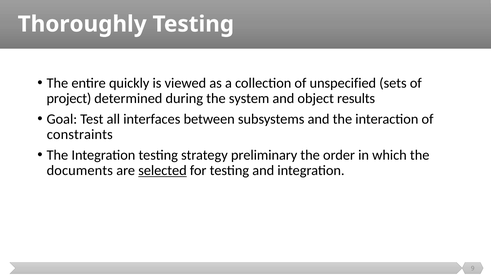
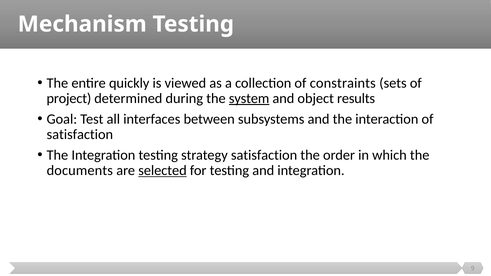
Thoroughly: Thoroughly -> Mechanism (82, 24)
unspecified: unspecified -> constraints (343, 83)
system underline: none -> present (249, 98)
constraints: constraints -> satisfaction (80, 135)
strategy preliminary: preliminary -> satisfaction (264, 155)
